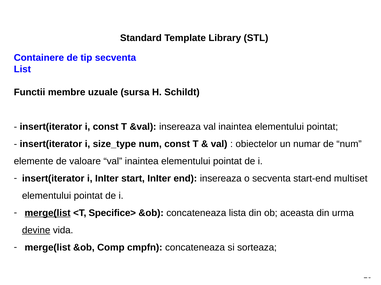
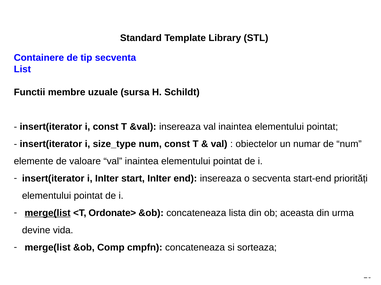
multiset: multiset -> priorități (351, 179)
Specifice>: Specifice> -> Ordonate> (112, 213)
devine underline: present -> none (36, 231)
